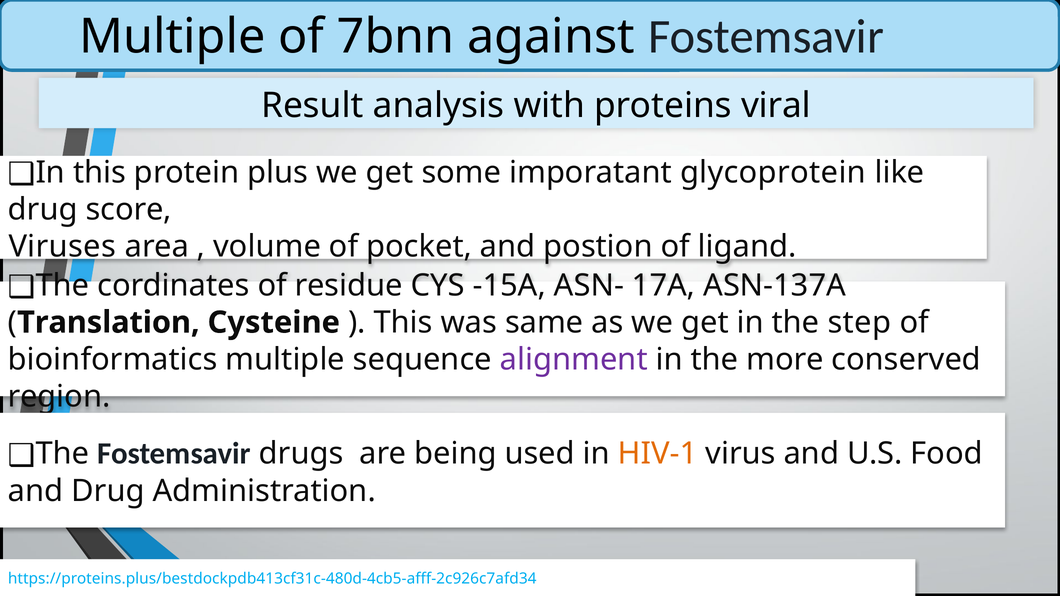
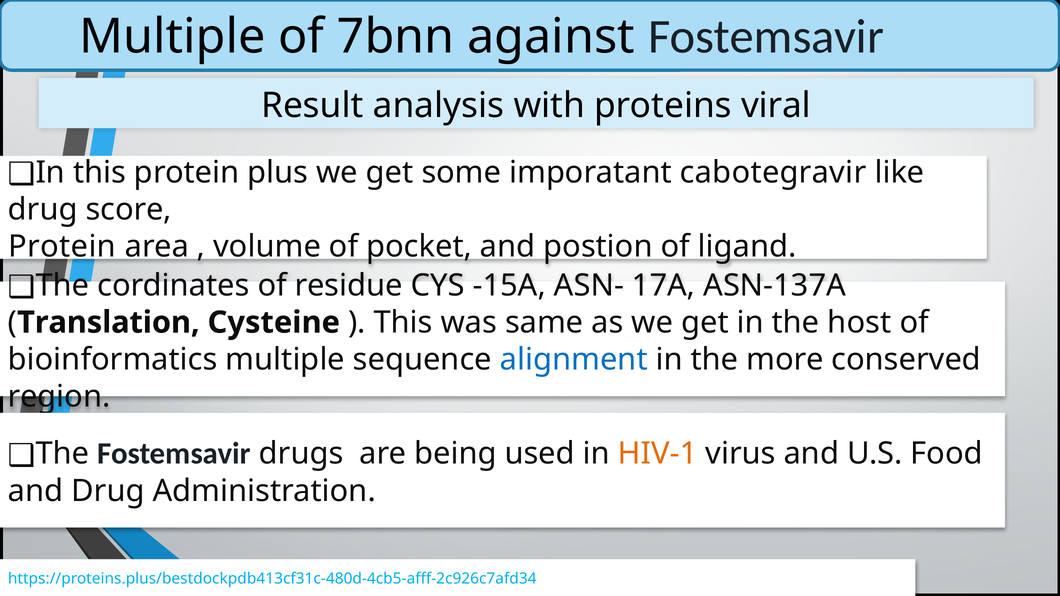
glycoprotein: glycoprotein -> cabotegravir (773, 172)
Viruses: Viruses -> Protein (62, 247)
step: step -> host (859, 323)
alignment colour: purple -> blue (574, 360)
